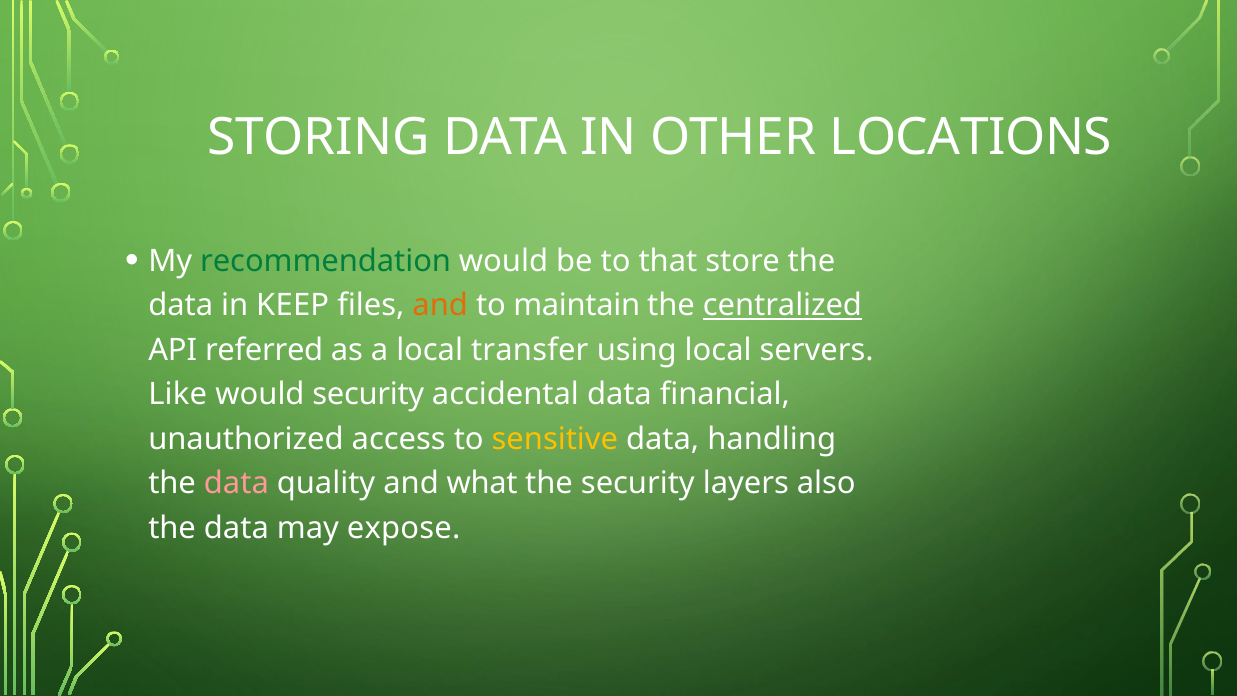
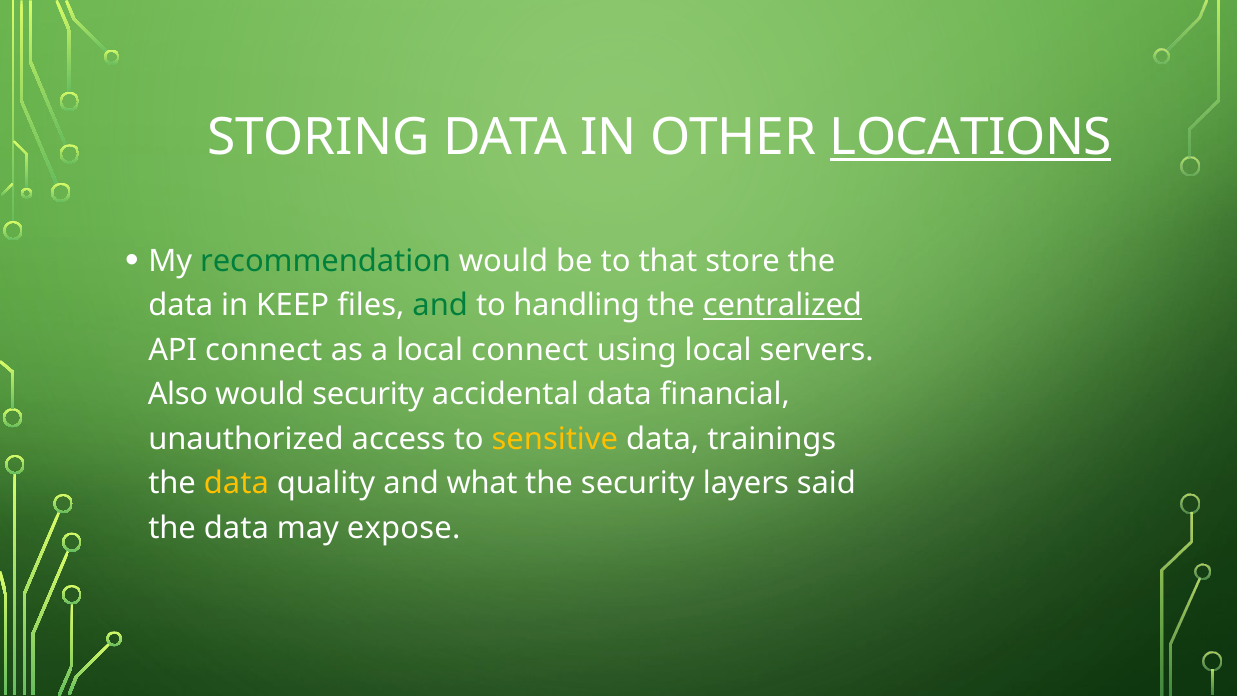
LOCATIONS underline: none -> present (971, 137)
and colour: orange -> green (440, 306)
maintain: maintain -> handling (577, 306)
API referred: referred -> connect (264, 350)
local transfer: transfer -> connect (530, 350)
Like: Like -> Also (178, 395)
handling: handling -> trainings (772, 439)
data colour: pink -> yellow (236, 484)
also: also -> said (826, 484)
